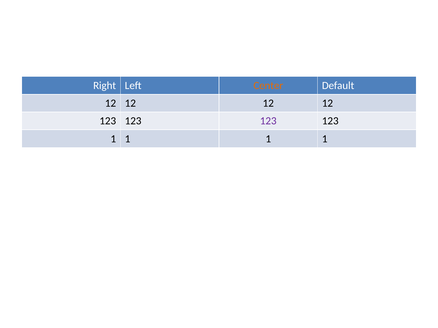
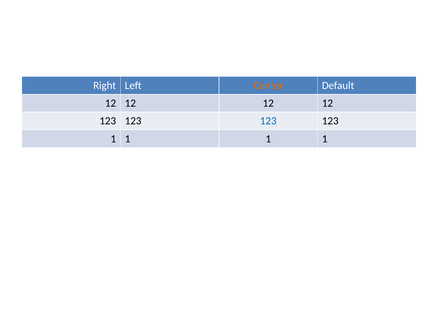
123 colour: purple -> blue (268, 121)
